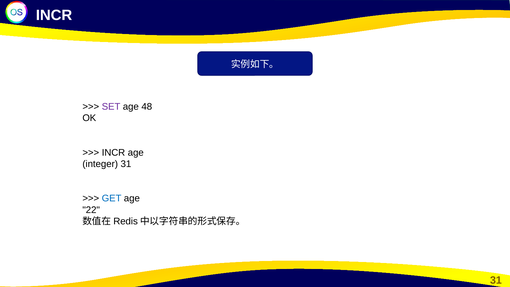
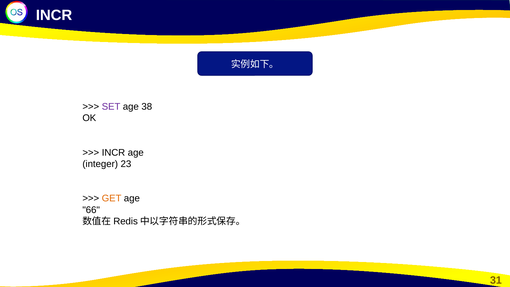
48: 48 -> 38 (147, 107)
integer 31: 31 -> 23 (126, 164)
GET colour: blue -> orange (112, 198)
22: 22 -> 66 (91, 210)
